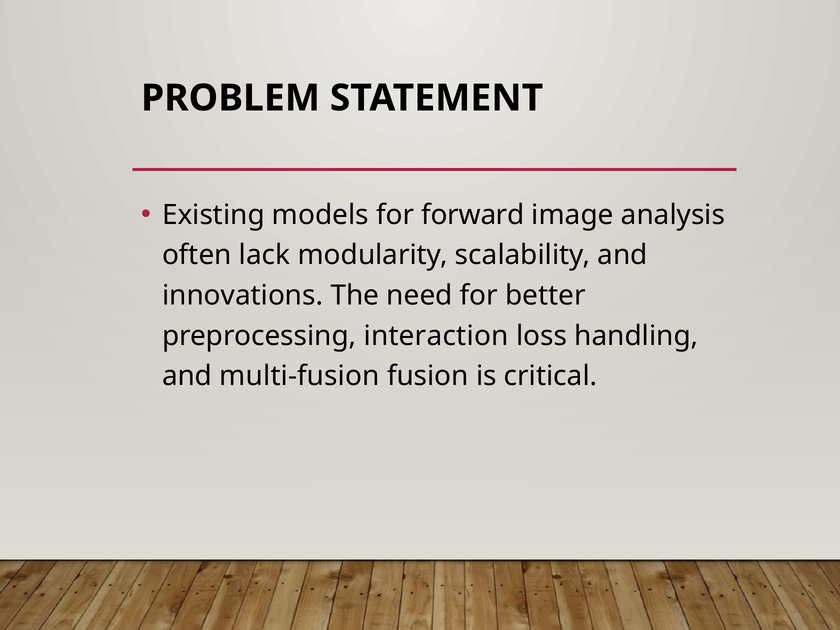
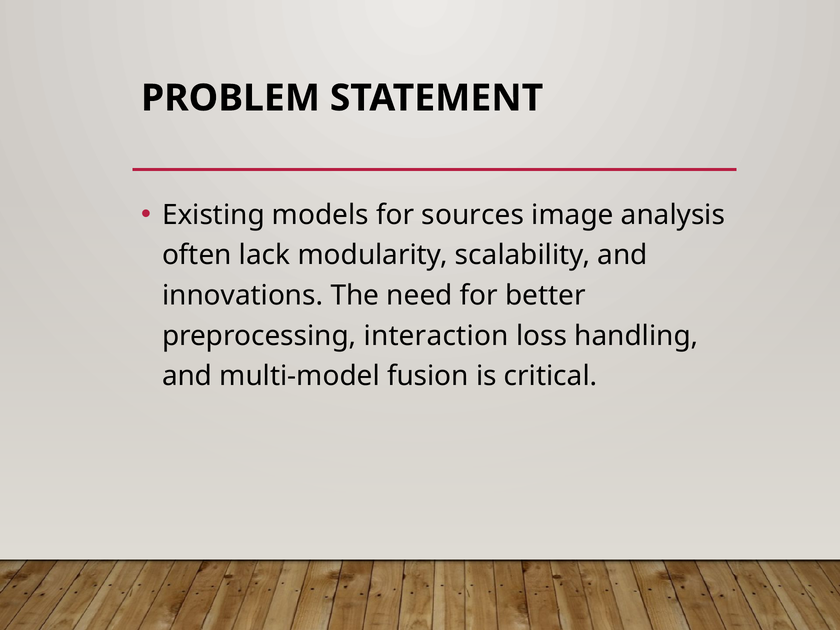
forward: forward -> sources (473, 215)
multi-fusion: multi-fusion -> multi-model (300, 376)
